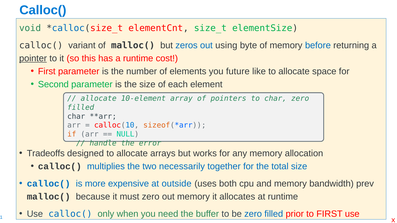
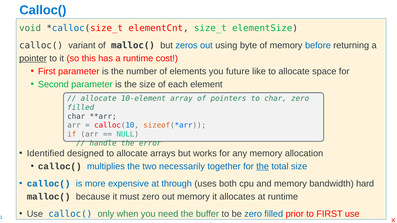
Tradeoffs: Tradeoffs -> Identified (46, 154)
the underline: none -> present (263, 167)
outside: outside -> through (177, 184)
prev: prev -> hard (365, 184)
